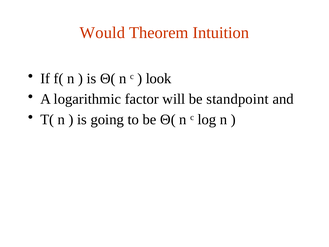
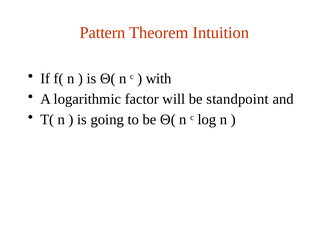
Would: Would -> Pattern (103, 33)
look: look -> with (159, 79)
